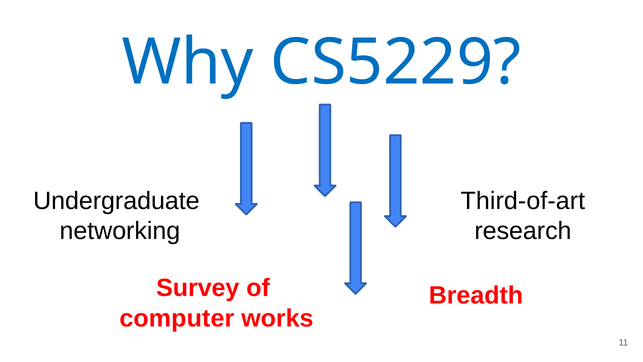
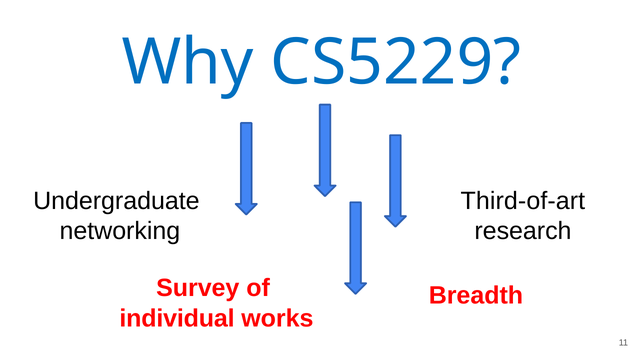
computer: computer -> individual (177, 318)
